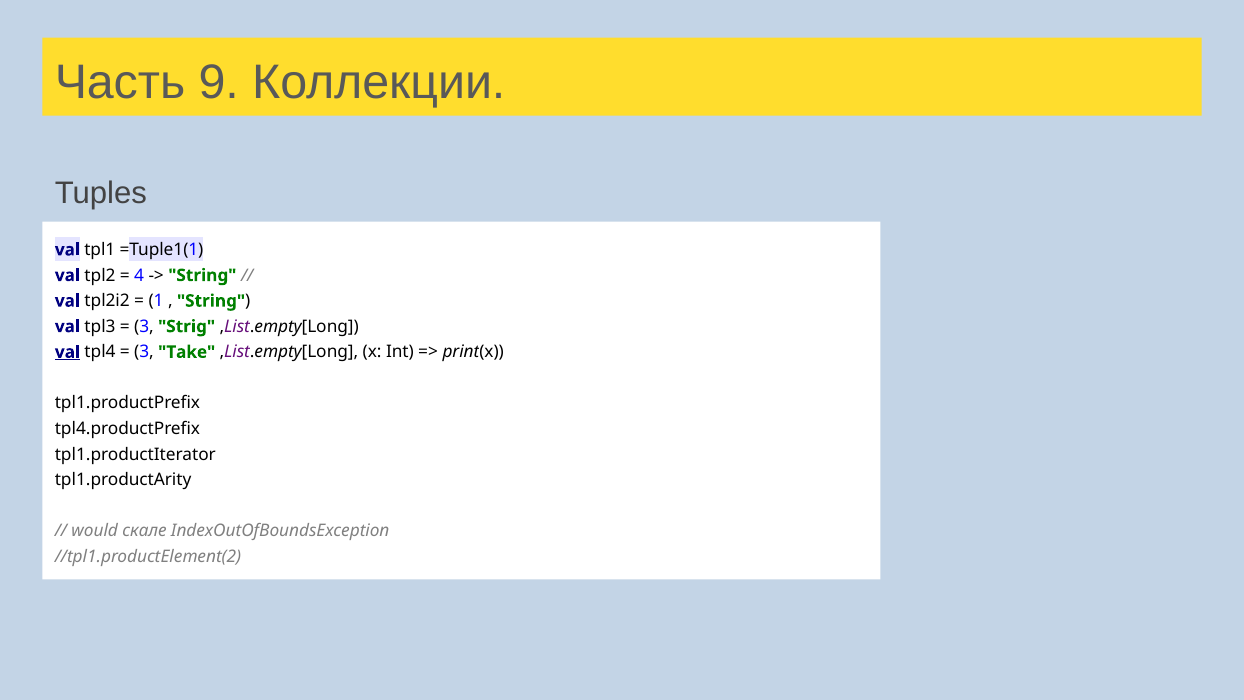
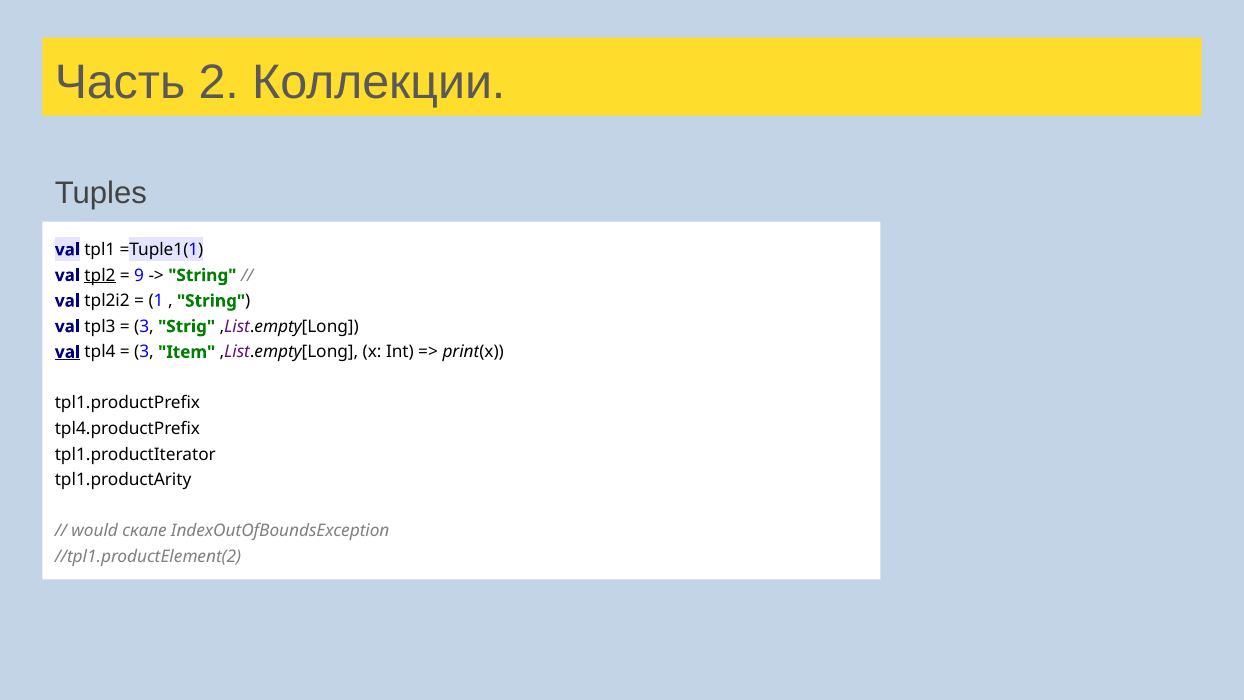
9: 9 -> 2 (219, 83)
tpl2 underline: none -> present (100, 275)
4: 4 -> 9 (139, 275)
Take: Take -> Item (187, 352)
